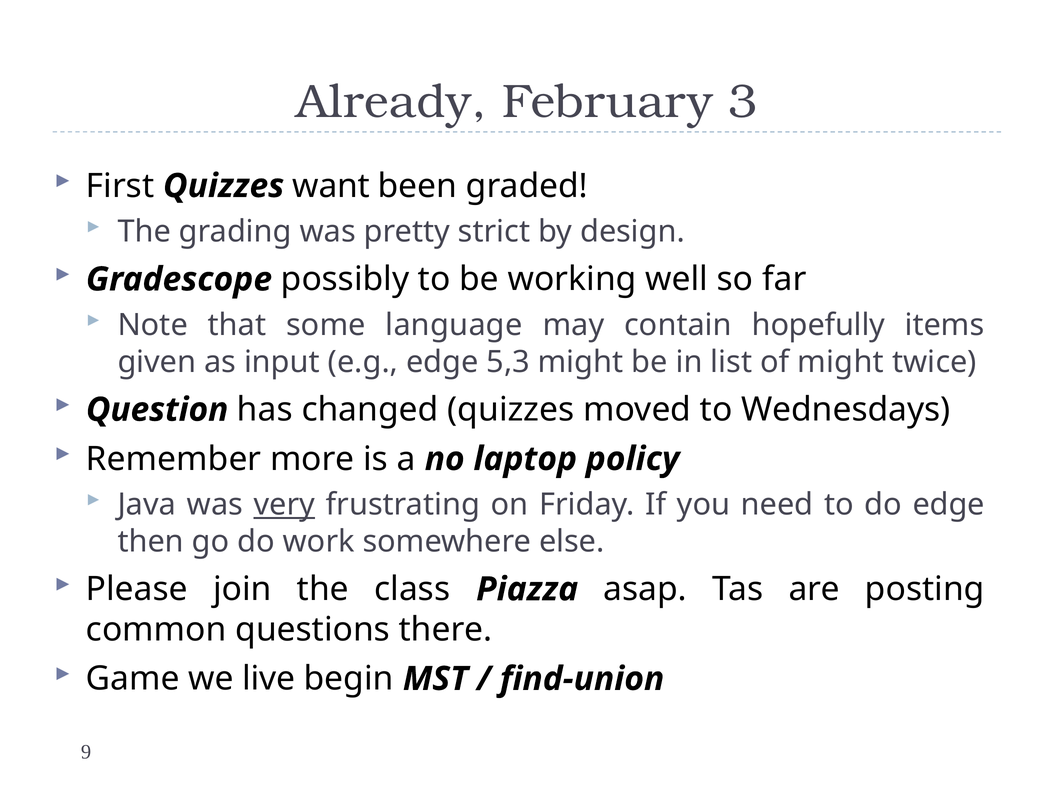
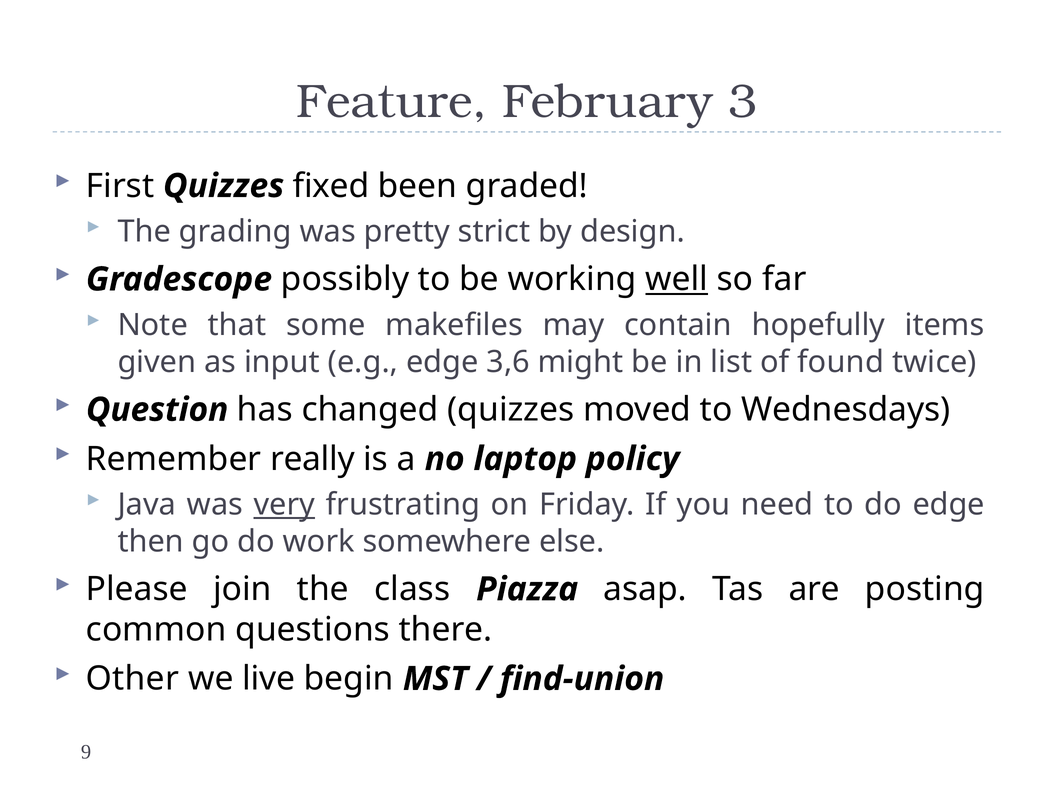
Already: Already -> Feature (392, 102)
want: want -> fixed (331, 186)
well underline: none -> present (677, 279)
language: language -> makefiles (454, 325)
5,3: 5,3 -> 3,6 (508, 362)
of might: might -> found (841, 362)
more: more -> really (312, 459)
Game: Game -> Other (133, 678)
